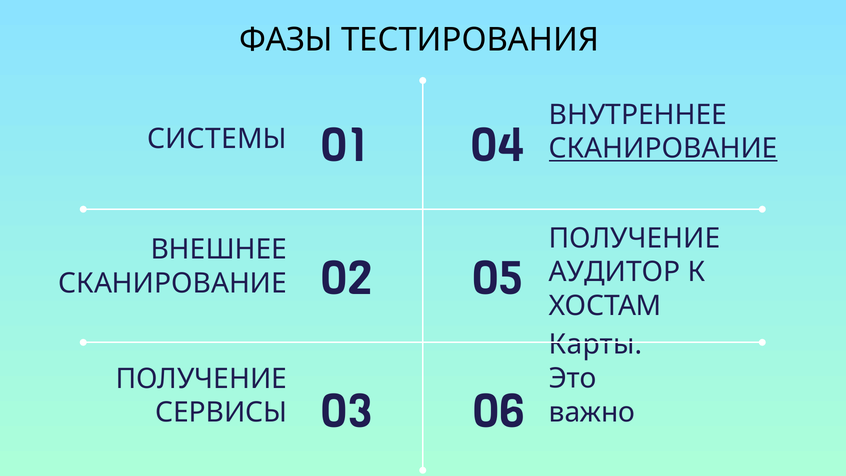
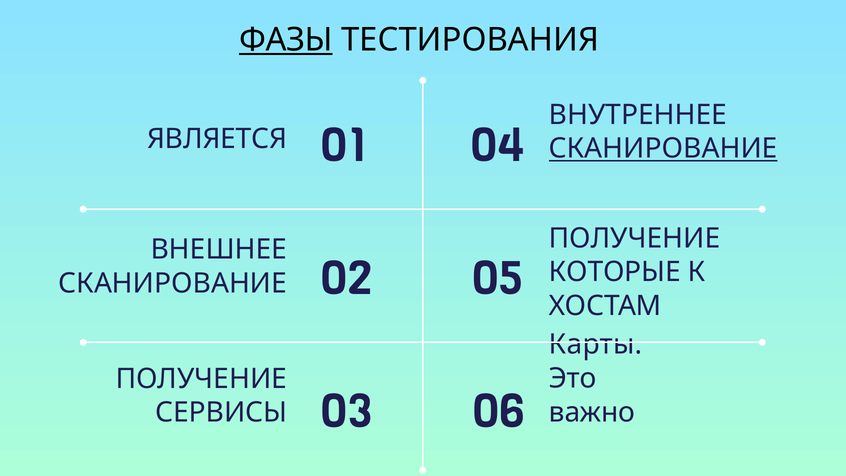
ФАЗЫ underline: none -> present (286, 40)
СИСТЕМЫ: СИСТЕМЫ -> ЯВЛЯЕТСЯ (217, 139)
АУДИТОР: АУДИТОР -> КОТОРЫЕ (615, 272)
